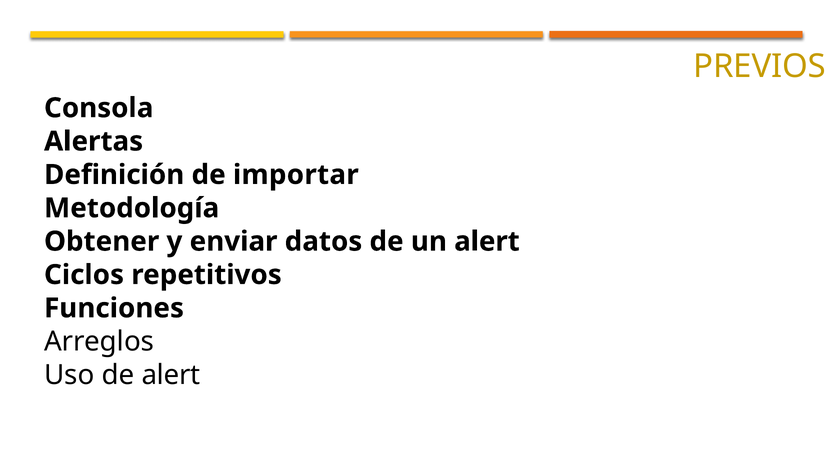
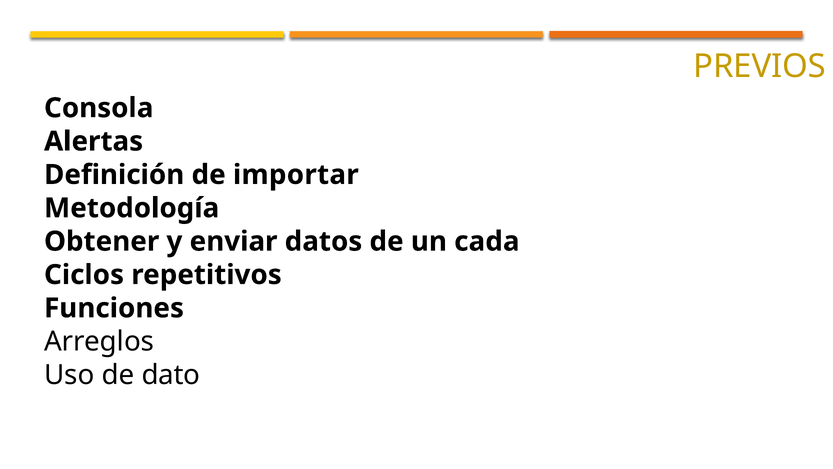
un alert: alert -> cada (487, 241)
de alert: alert -> dato (171, 375)
